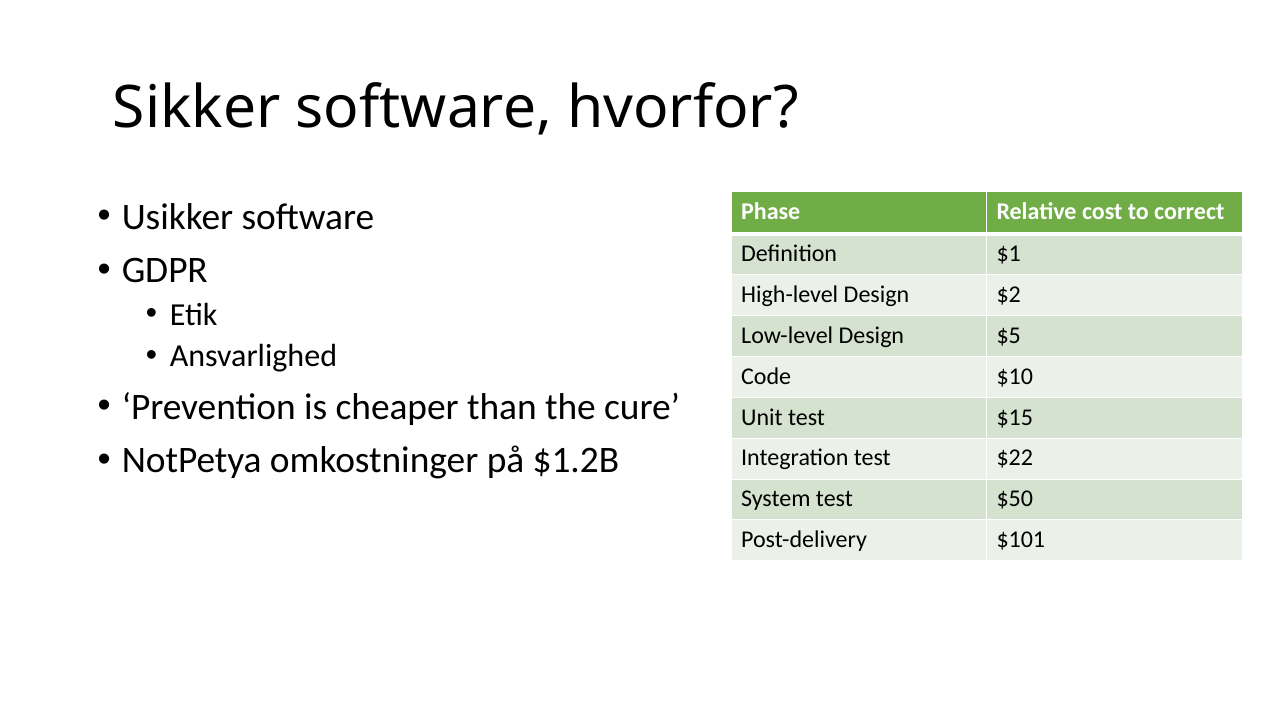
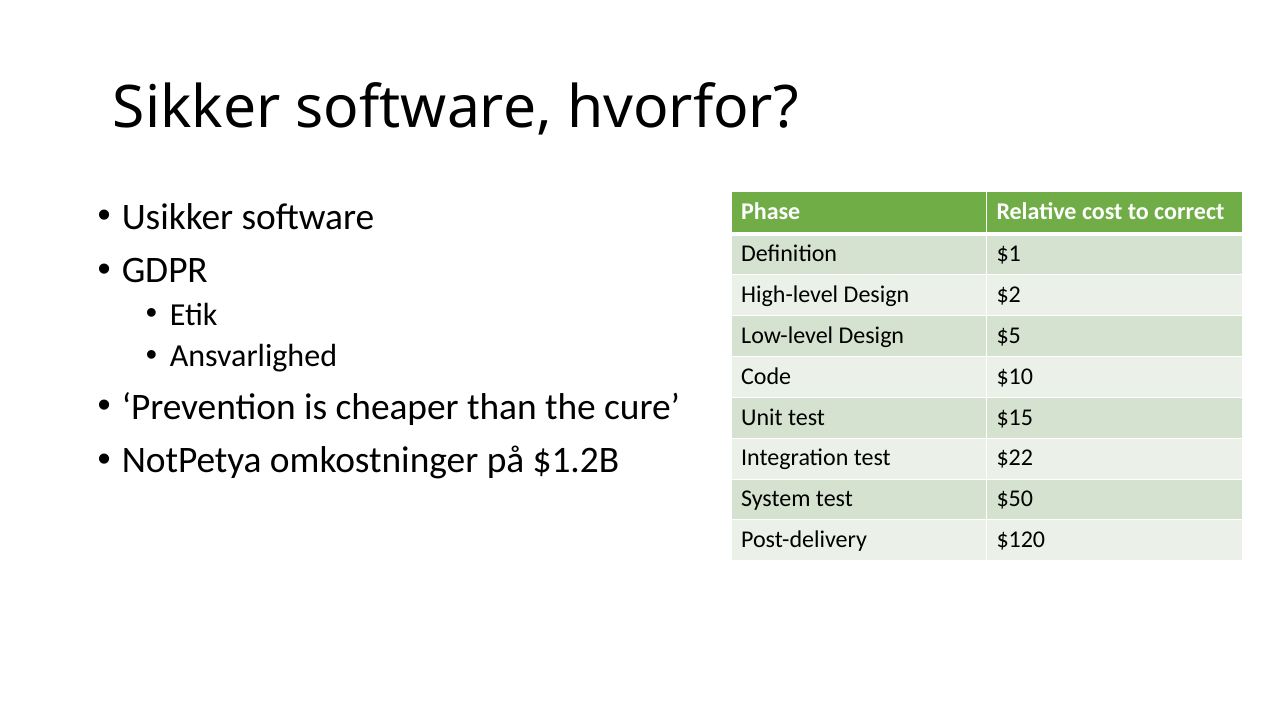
$101: $101 -> $120 (1021, 540)
